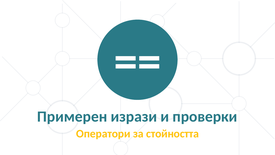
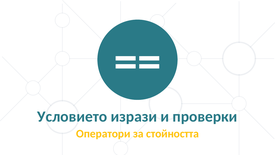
Примерeн: Примерeн -> Условието (72, 116)
